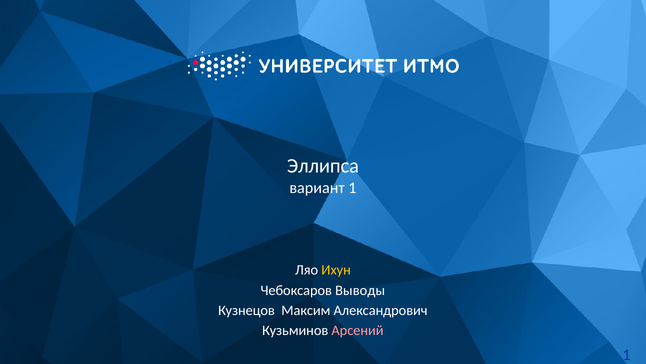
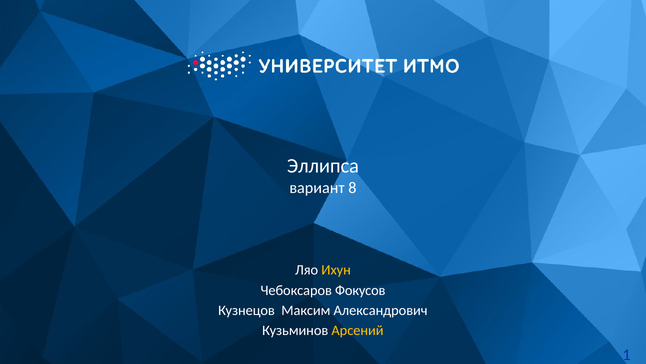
вариант 1: 1 -> 8 (352, 187)
Выводы: Выводы -> Фокусов (360, 290)
Арсений colour: pink -> yellow (358, 330)
